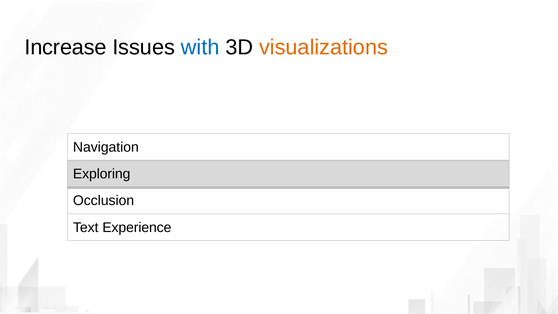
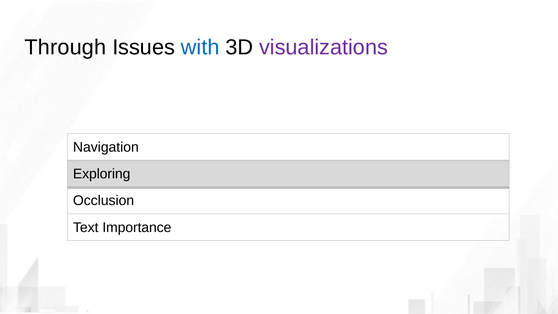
Increase: Increase -> Through (65, 47)
visualizations colour: orange -> purple (324, 47)
Experience: Experience -> Importance (137, 227)
